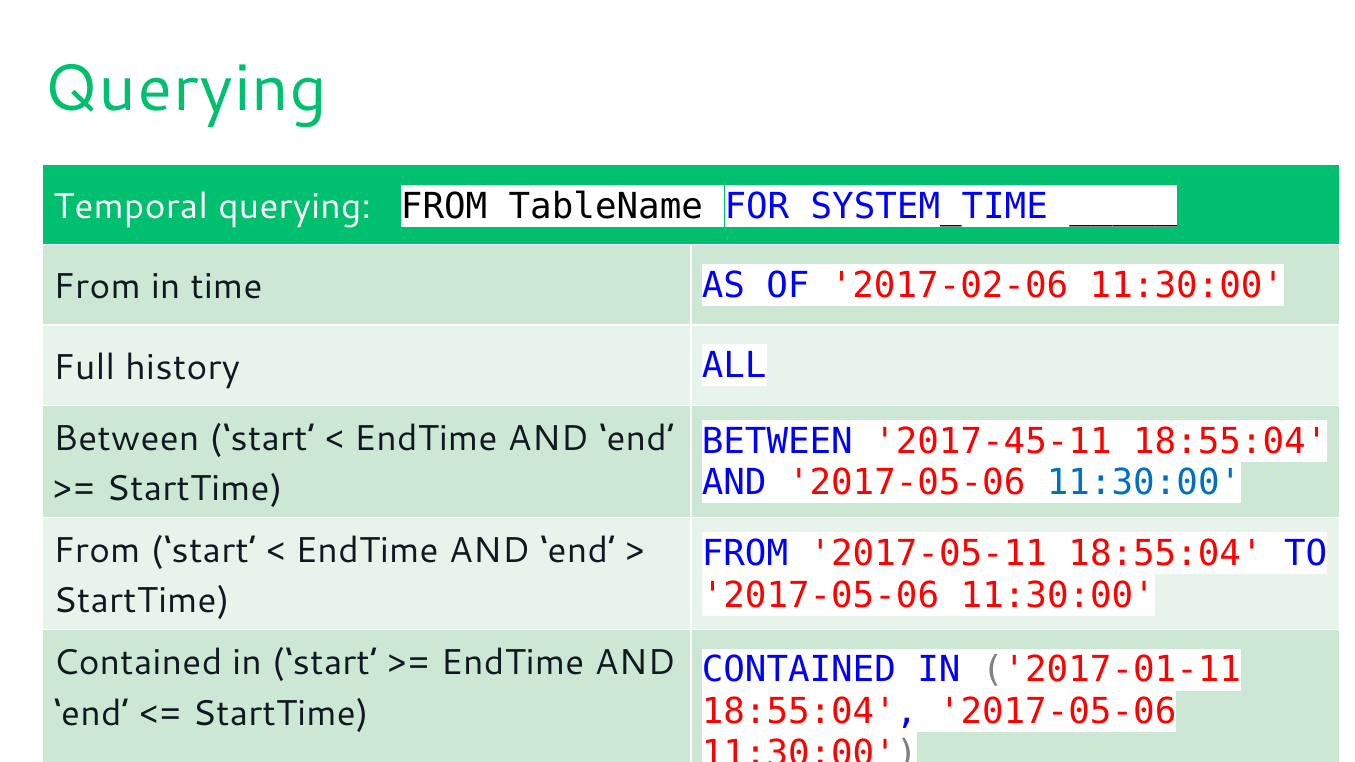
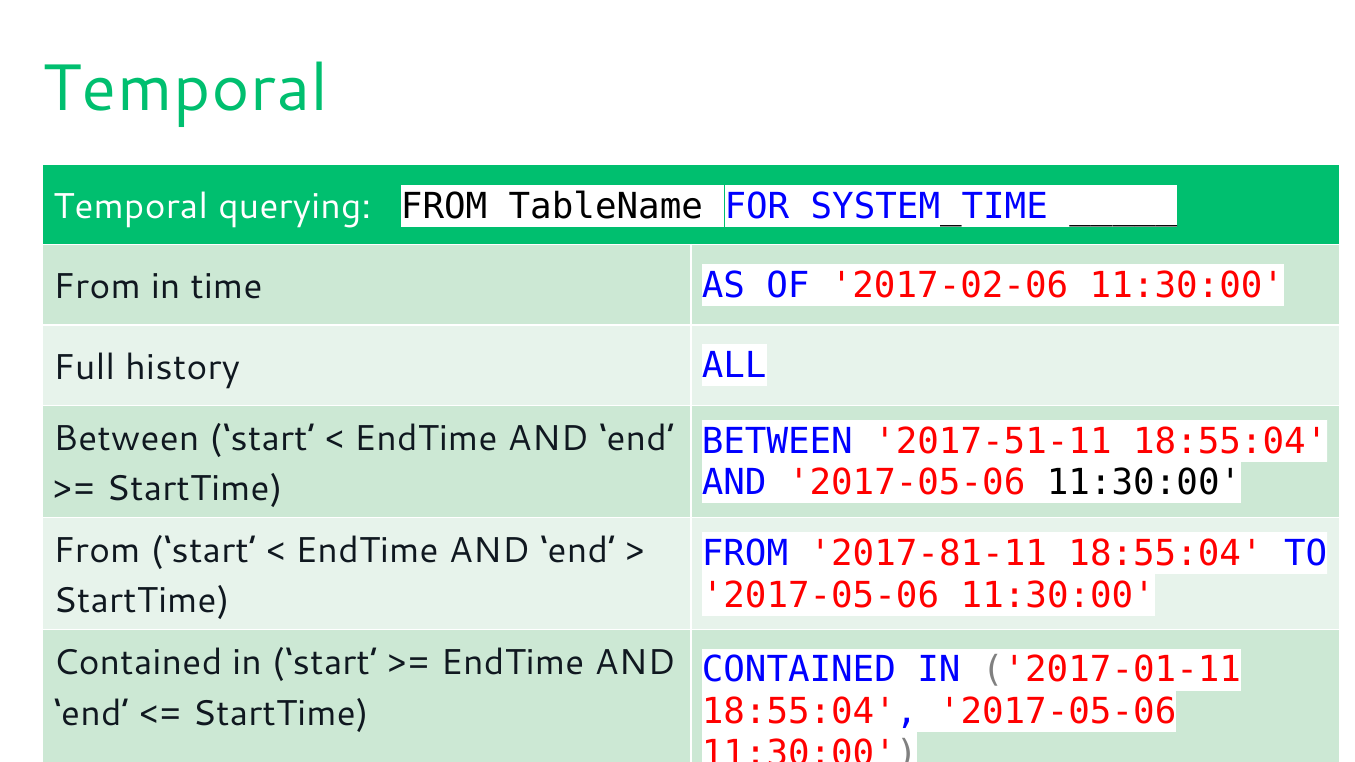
Querying: Querying -> Temporal (186, 89)
2017-45-11: 2017-45-11 -> 2017-51-11 (993, 441)
11:30:00 colour: blue -> black (1144, 483)
2017-05-11: 2017-05-11 -> 2017-81-11 (928, 554)
